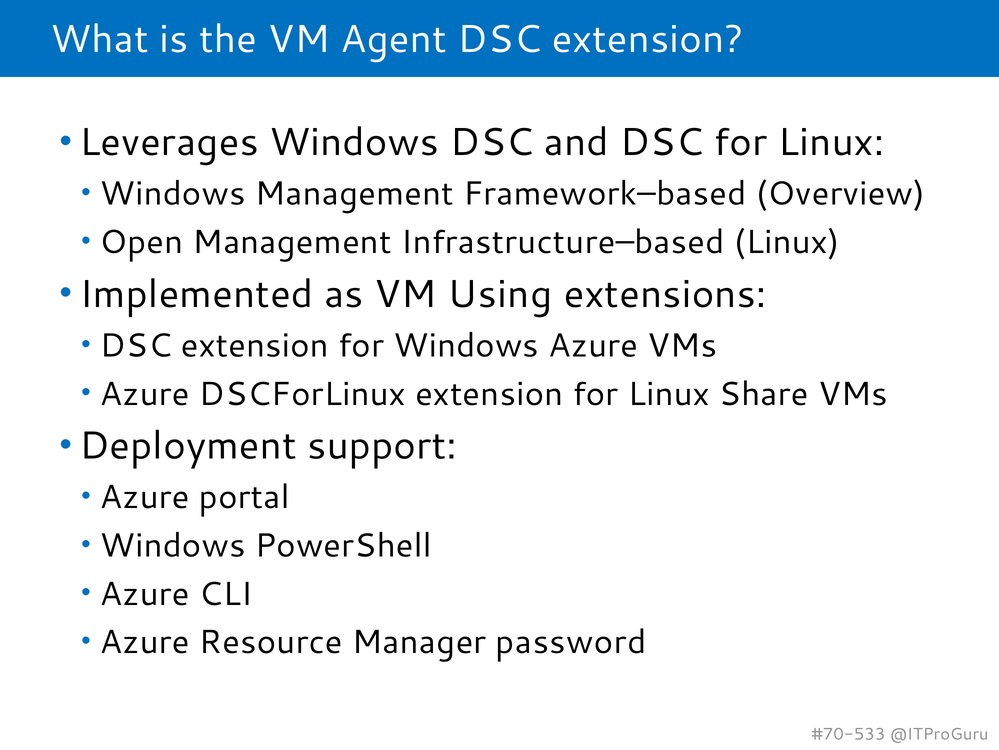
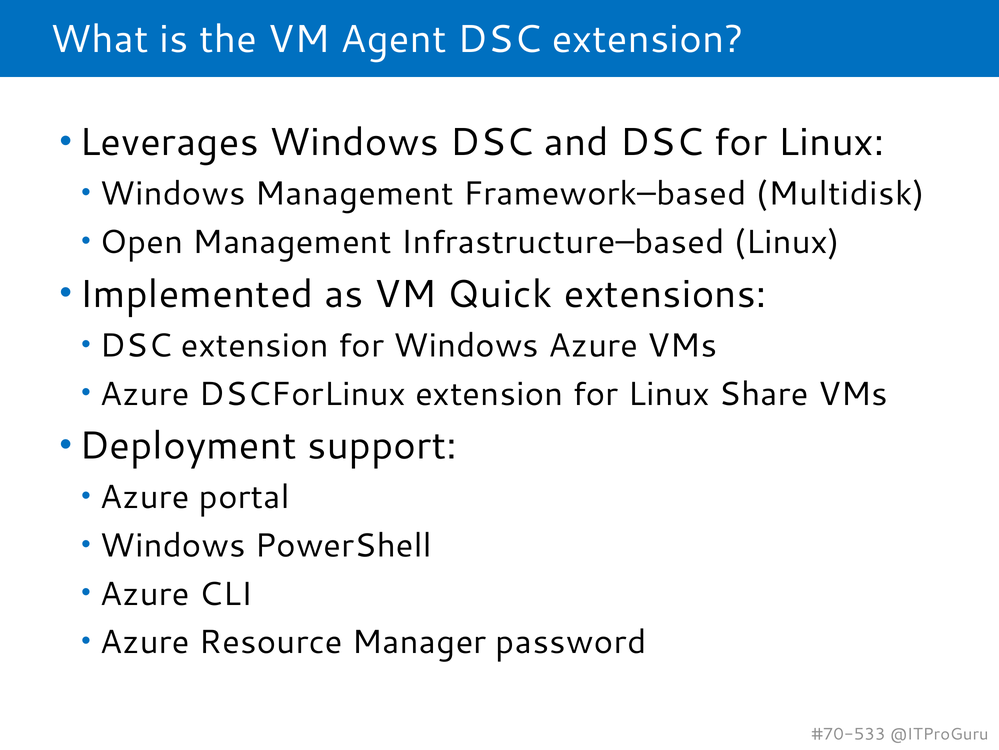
Overview: Overview -> Multidisk (840, 194)
Using: Using -> Quick (500, 294)
